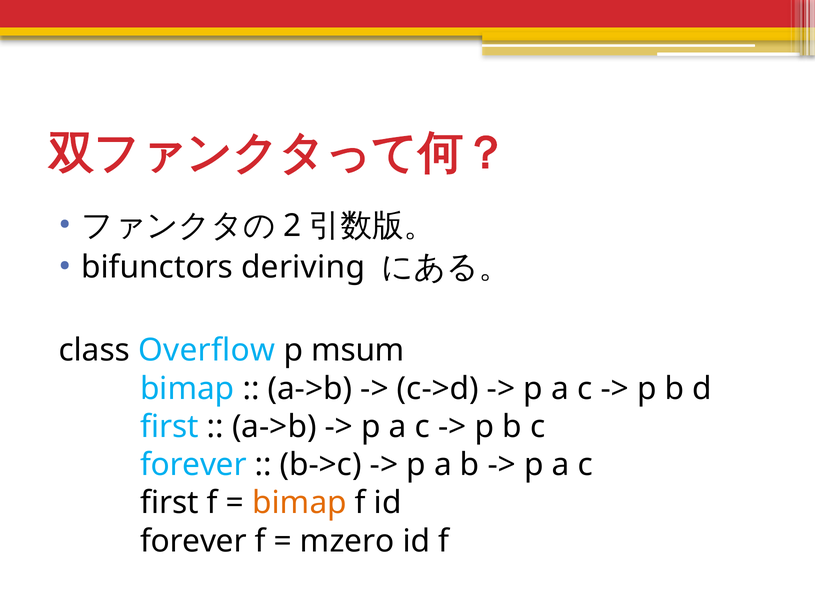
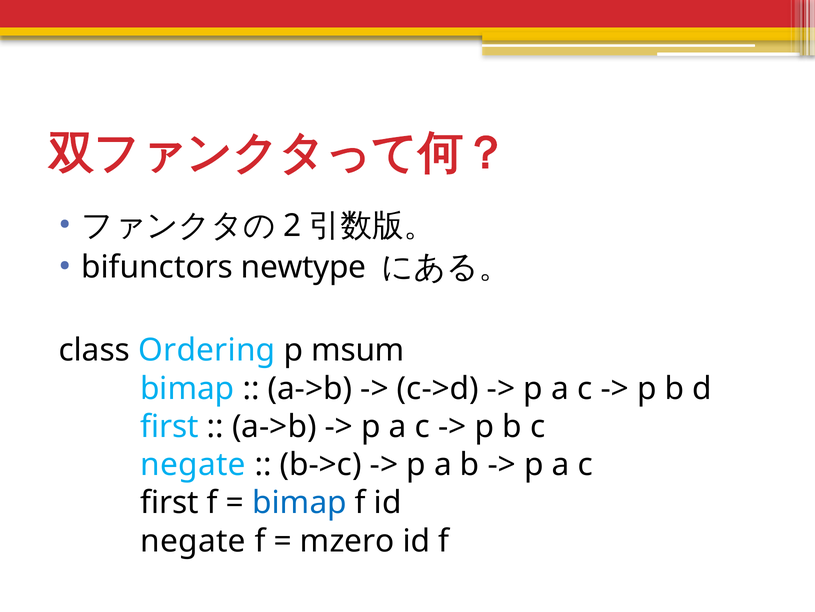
deriving: deriving -> newtype (304, 267)
Overflow: Overflow -> Ordering (207, 350)
forever: forever -> negate (193, 464)
bimap colour: orange -> blue (300, 502)
forever: forever -> negate (193, 540)
